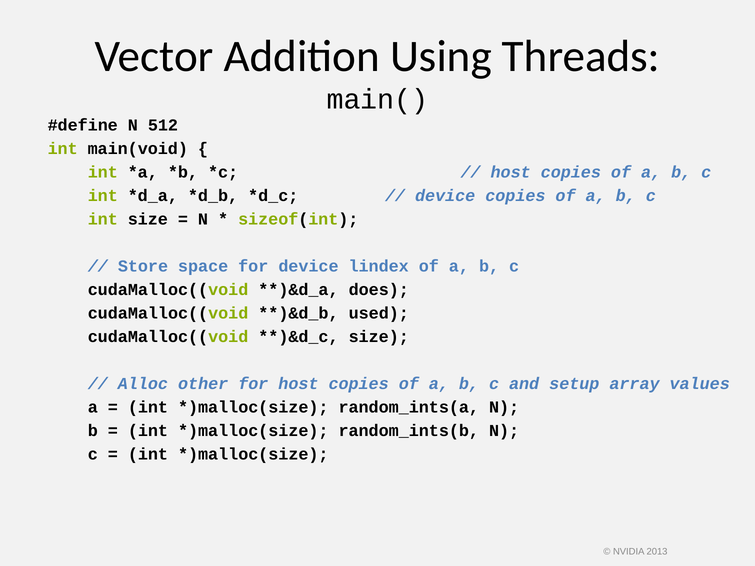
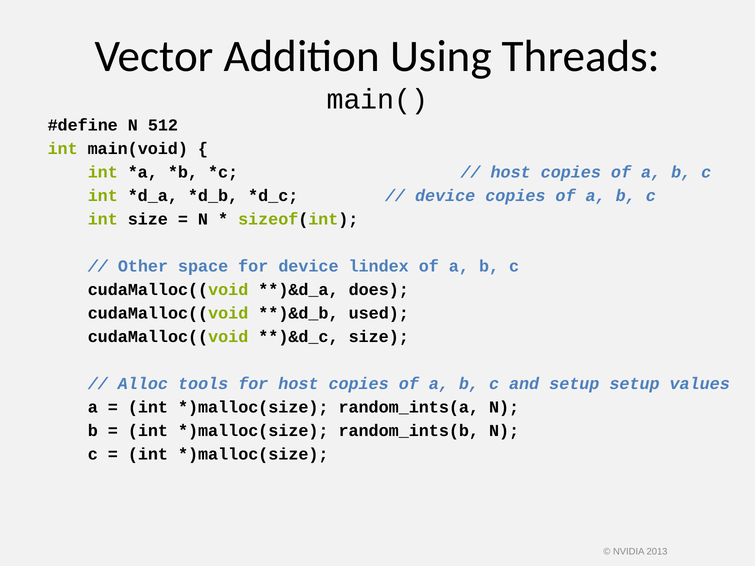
Store: Store -> Other (143, 266)
other: other -> tools (203, 384)
setup array: array -> setup (635, 384)
